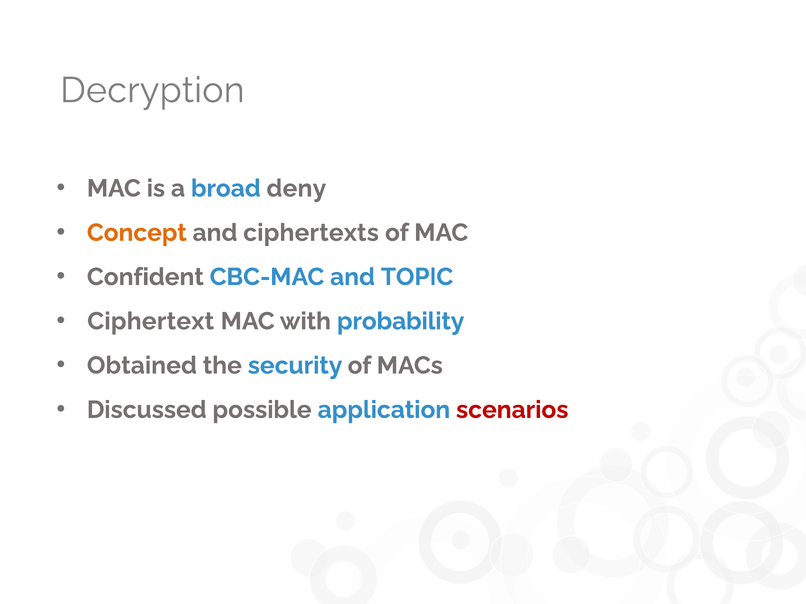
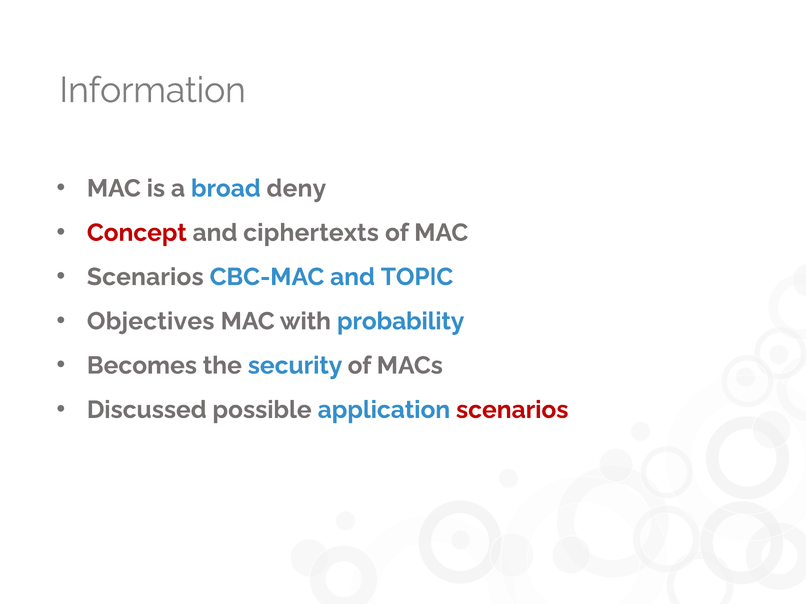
Decryption: Decryption -> Information (153, 90)
Concept colour: orange -> red (137, 233)
Confident: Confident -> Scenarios (145, 277)
Ciphertext: Ciphertext -> Objectives (151, 322)
Obtained: Obtained -> Becomes (142, 366)
